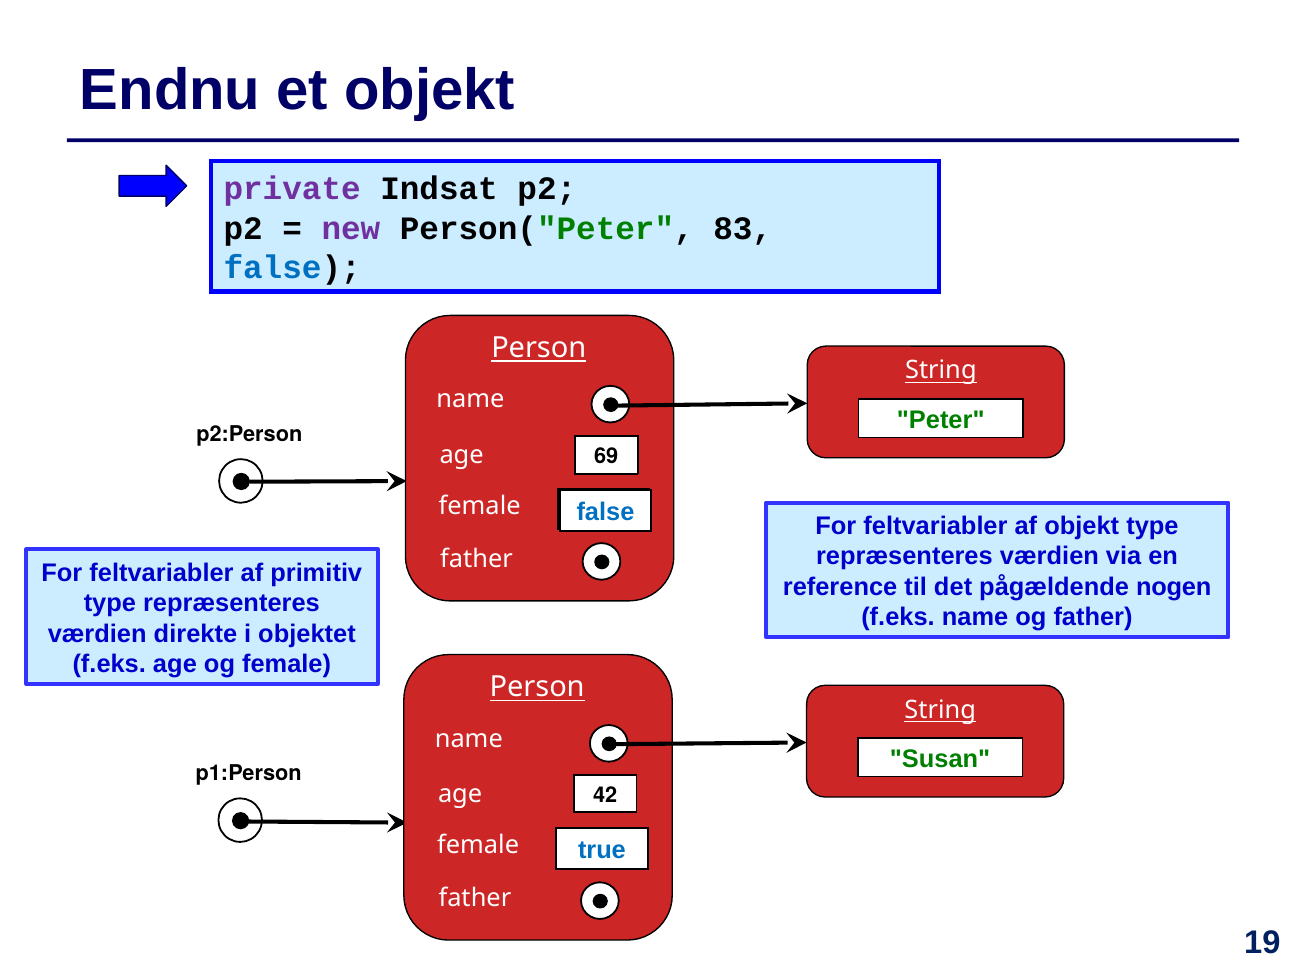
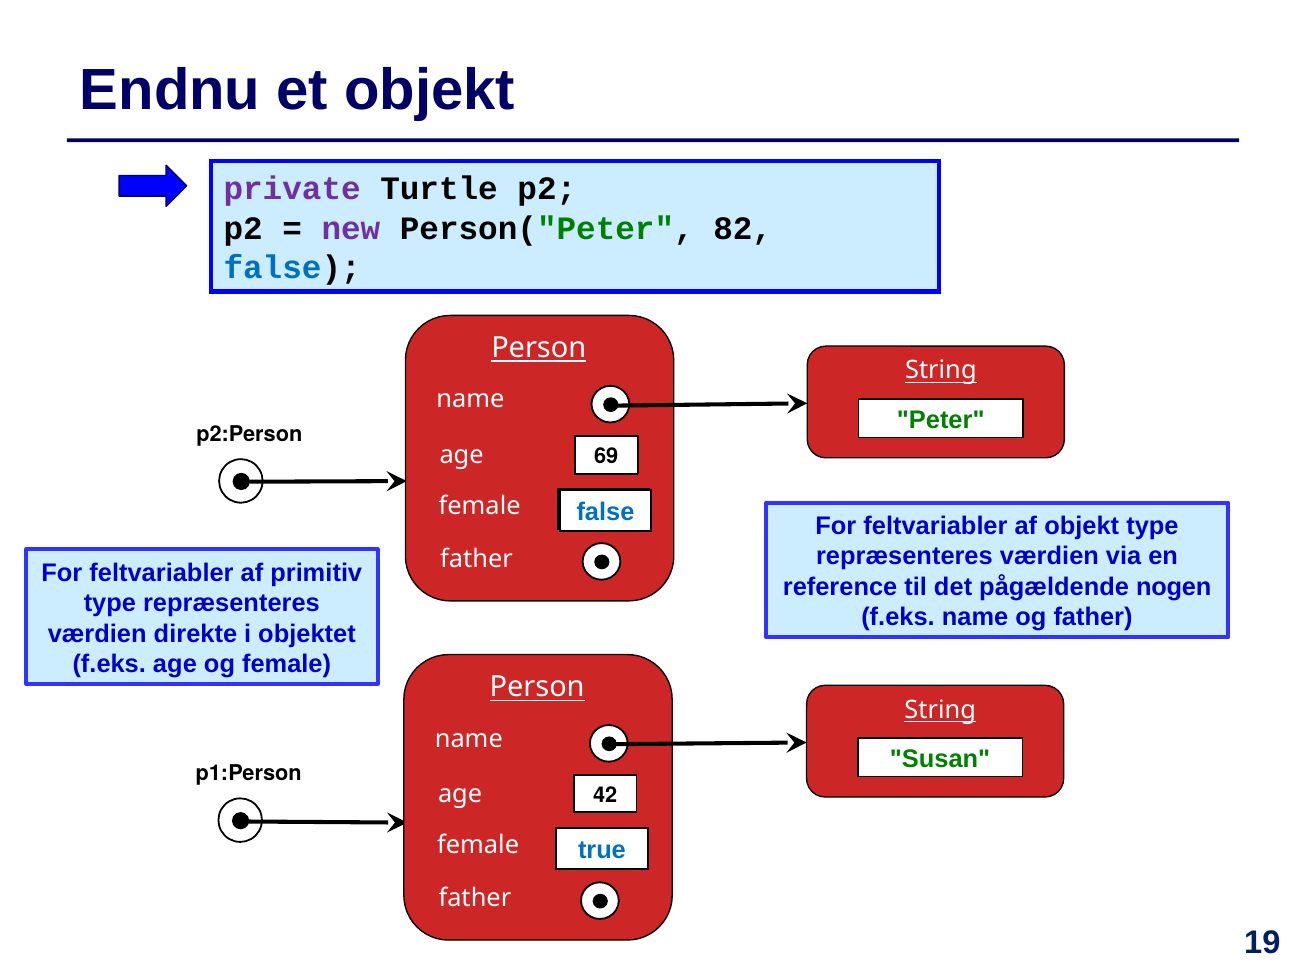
Indsat: Indsat -> Turtle (439, 189)
83: 83 -> 82 (743, 228)
